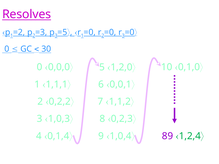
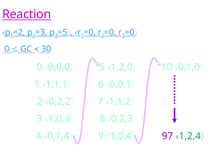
Resolves: Resolves -> Reaction (27, 14)
89: 89 -> 97 (168, 136)
